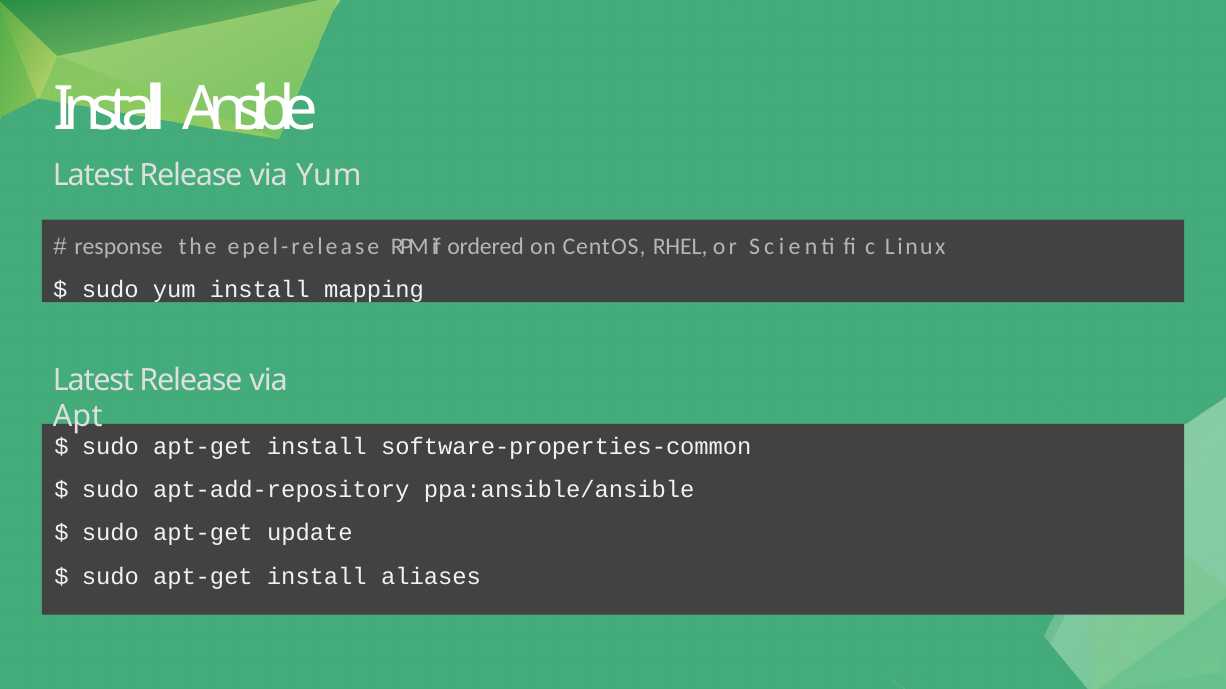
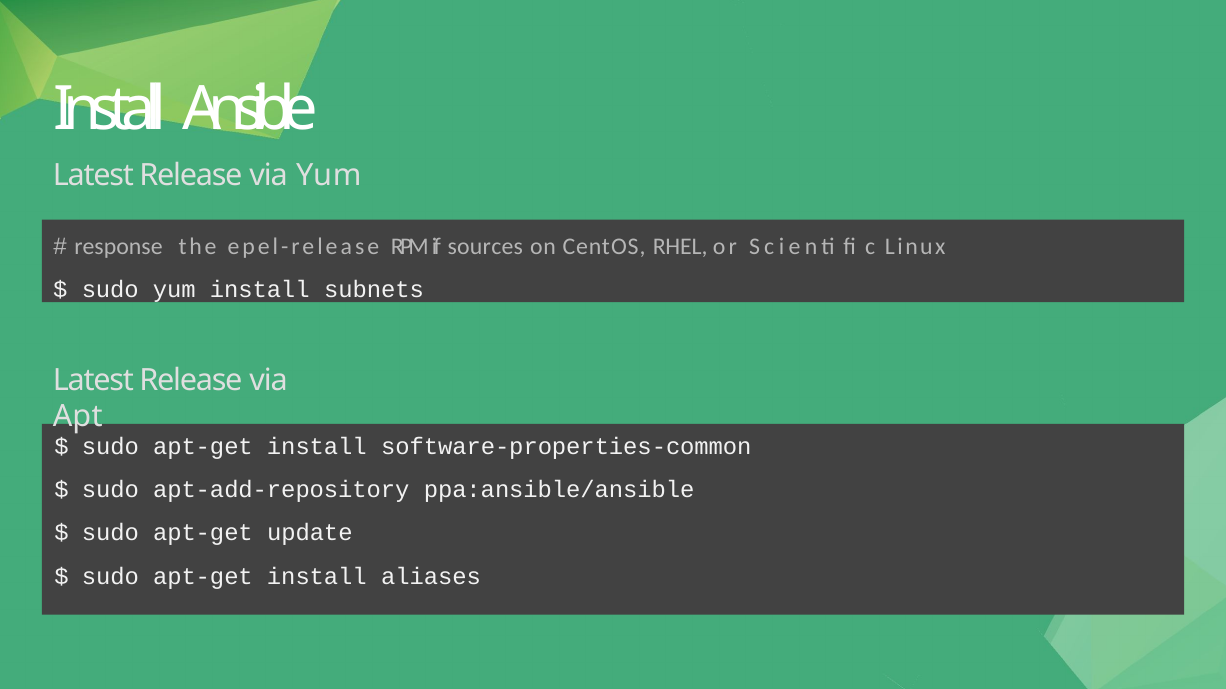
ordered: ordered -> sources (485, 246)
mapping: mapping -> subnets (374, 290)
